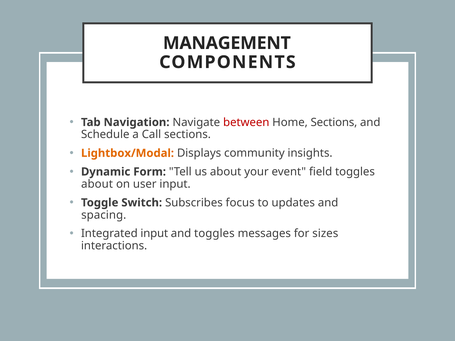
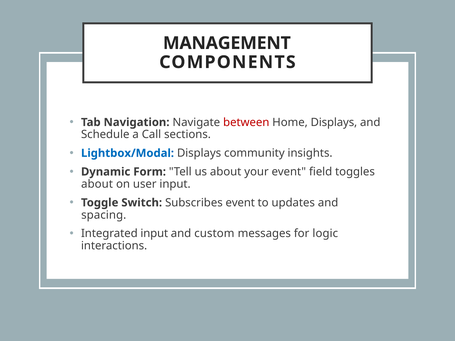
Home Sections: Sections -> Displays (334, 122)
Lightbox/Modal colour: orange -> blue (128, 153)
Subscribes focus: focus -> event (240, 203)
and toggles: toggles -> custom (214, 234)
sizes: sizes -> logic (325, 234)
